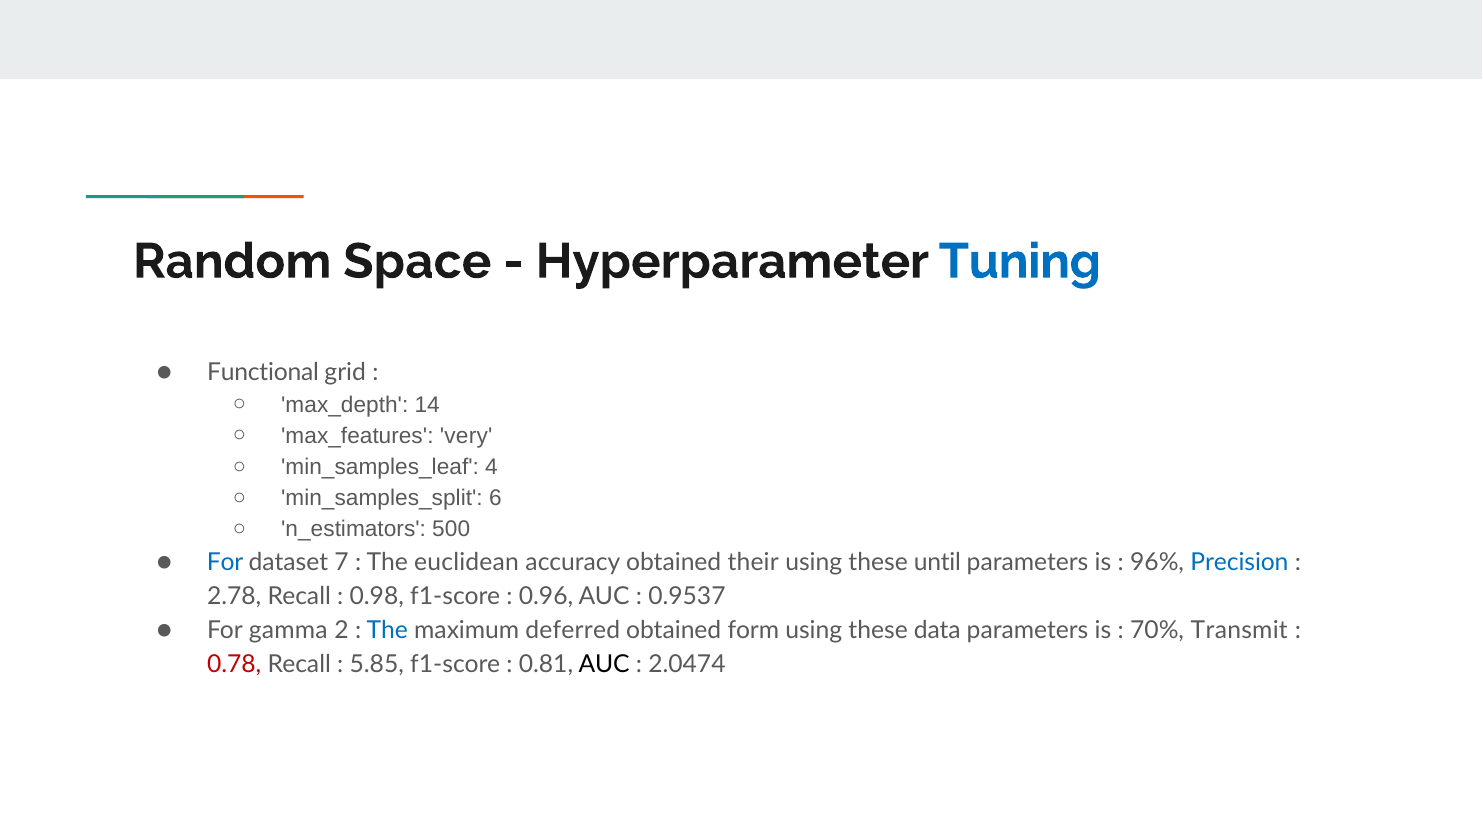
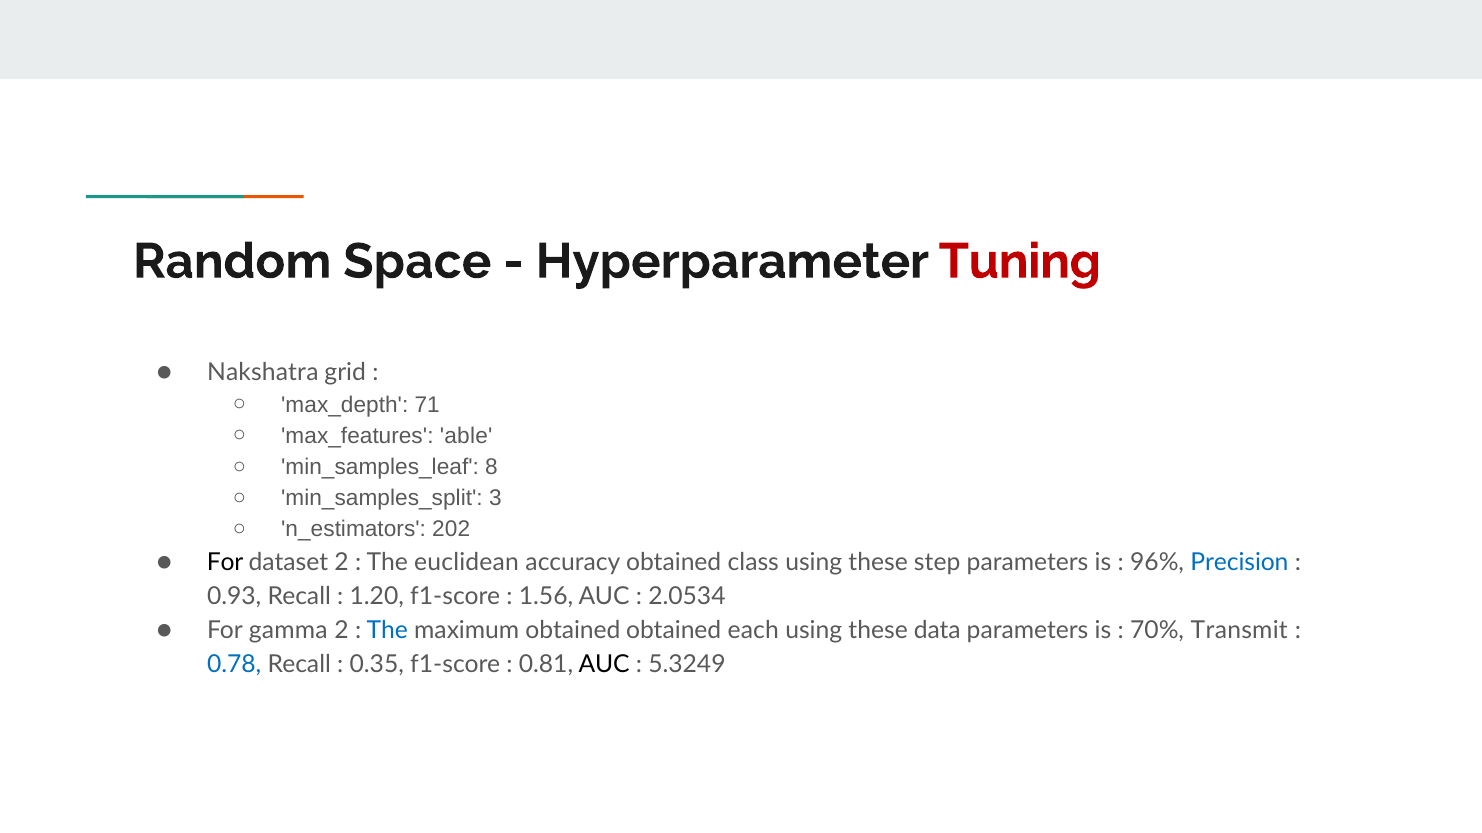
Tuning colour: blue -> red (1020, 262)
Functional: Functional -> Nakshatra (263, 373)
14: 14 -> 71 (427, 405)
very: very -> able (466, 436)
4: 4 -> 8 (492, 467)
6: 6 -> 3 (495, 499)
500: 500 -> 202 (451, 530)
For colour: blue -> black (225, 563)
dataset 7: 7 -> 2 (342, 563)
their: their -> class (753, 563)
until: until -> step (937, 563)
2.78: 2.78 -> 0.93 (234, 597)
0.98: 0.98 -> 1.20 (377, 597)
0.96: 0.96 -> 1.56 (546, 597)
0.9537: 0.9537 -> 2.0534 (687, 597)
maximum deferred: deferred -> obtained (573, 631)
form: form -> each (753, 631)
0.78 colour: red -> blue (234, 665)
5.85: 5.85 -> 0.35 (377, 665)
2.0474: 2.0474 -> 5.3249 (687, 665)
